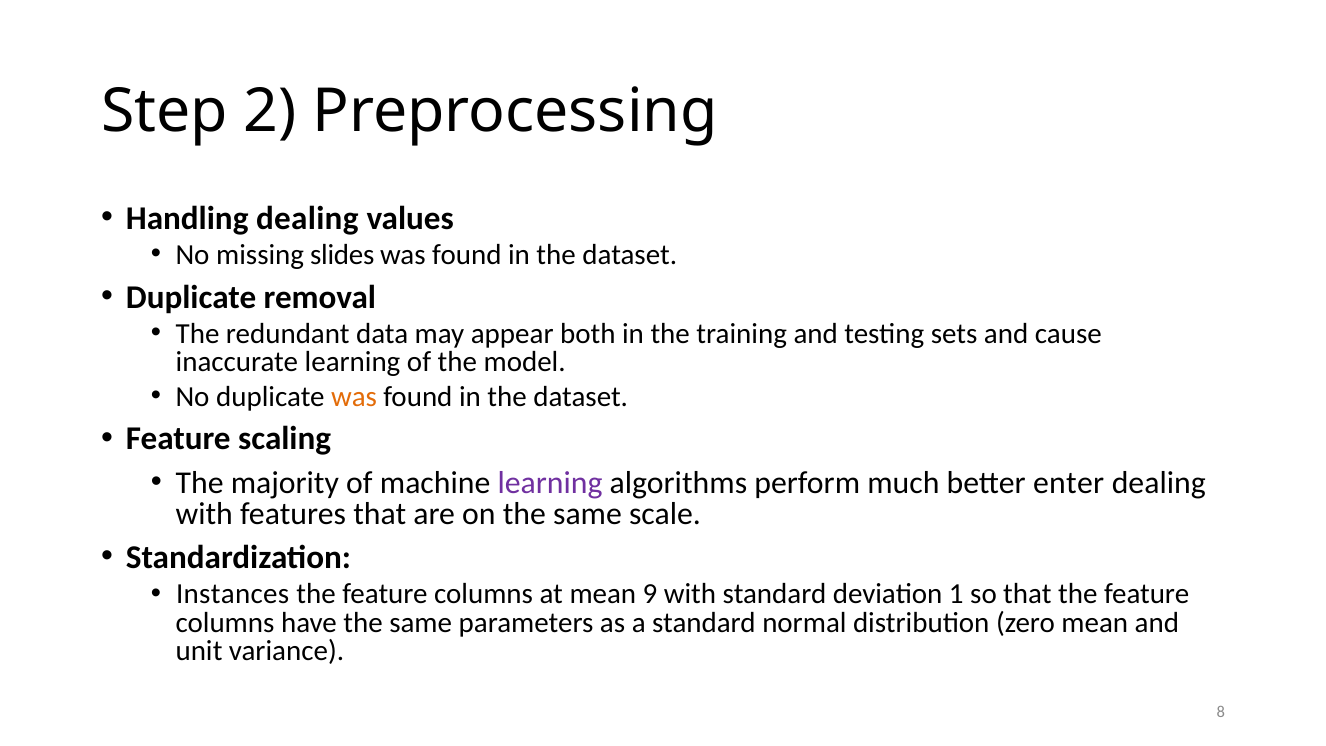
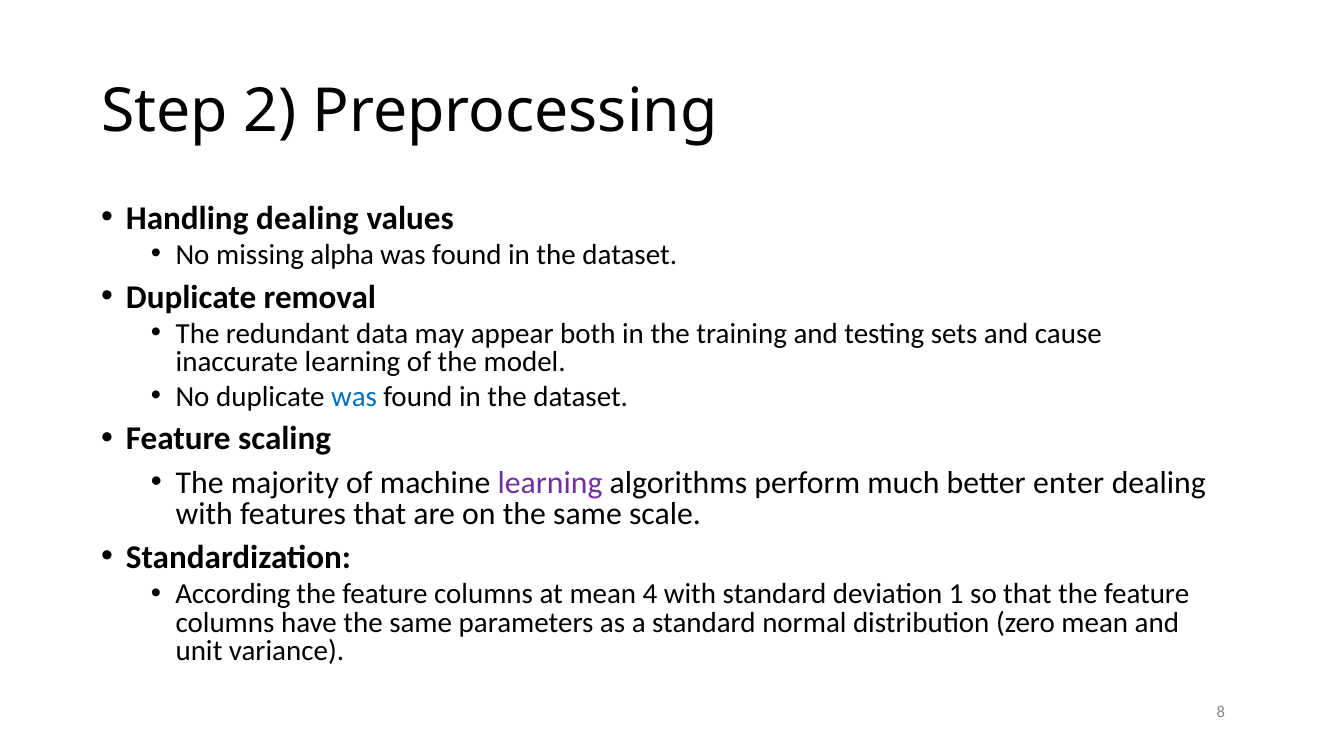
slides: slides -> alpha (342, 255)
was colour: orange -> blue (354, 396)
Instances: Instances -> According (233, 594)
9: 9 -> 4 (650, 594)
